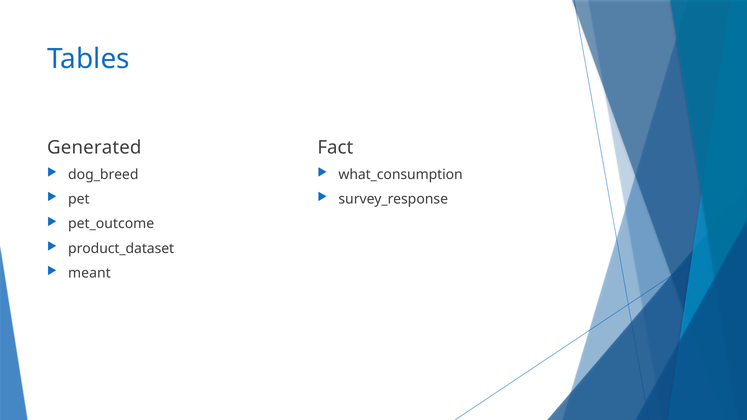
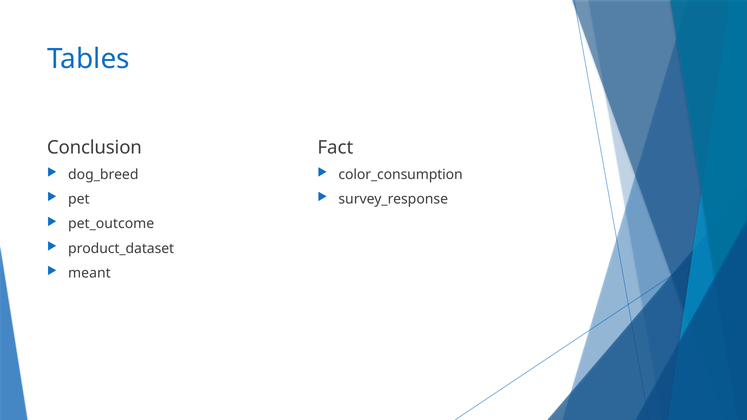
Generated: Generated -> Conclusion (94, 148)
what_consumption: what_consumption -> color_consumption (401, 175)
